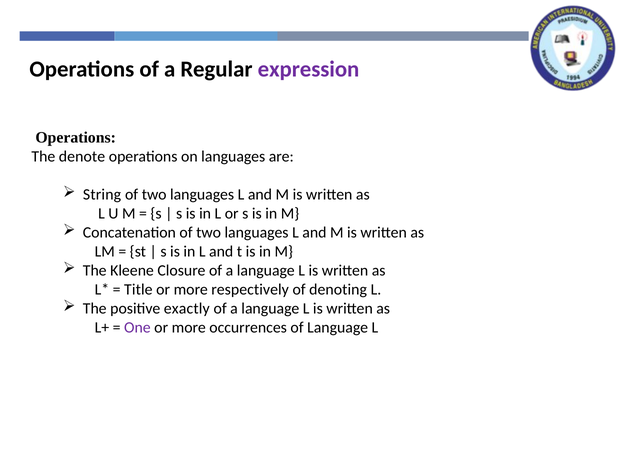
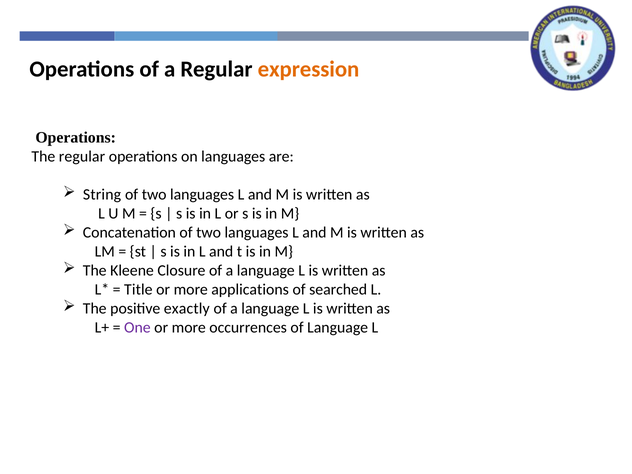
expression colour: purple -> orange (309, 69)
The denote: denote -> regular (82, 157)
respectively: respectively -> applications (250, 289)
denoting: denoting -> searched (338, 289)
